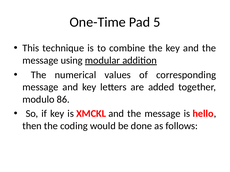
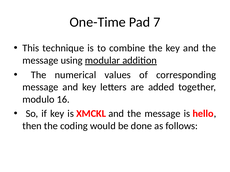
5: 5 -> 7 (157, 22)
86: 86 -> 16 (63, 100)
